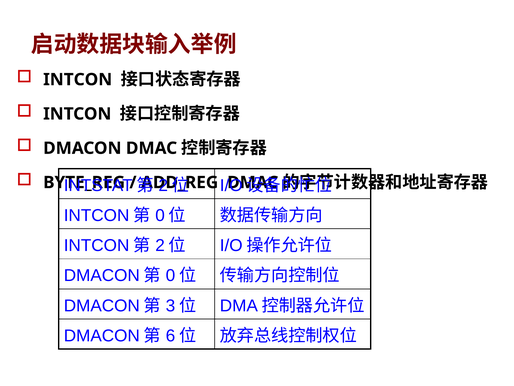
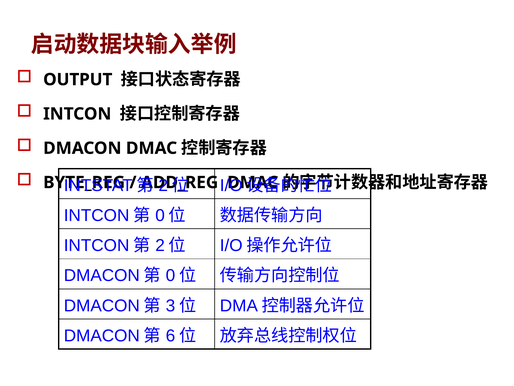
INTCON: INTCON -> OUTPUT (78, 79)
